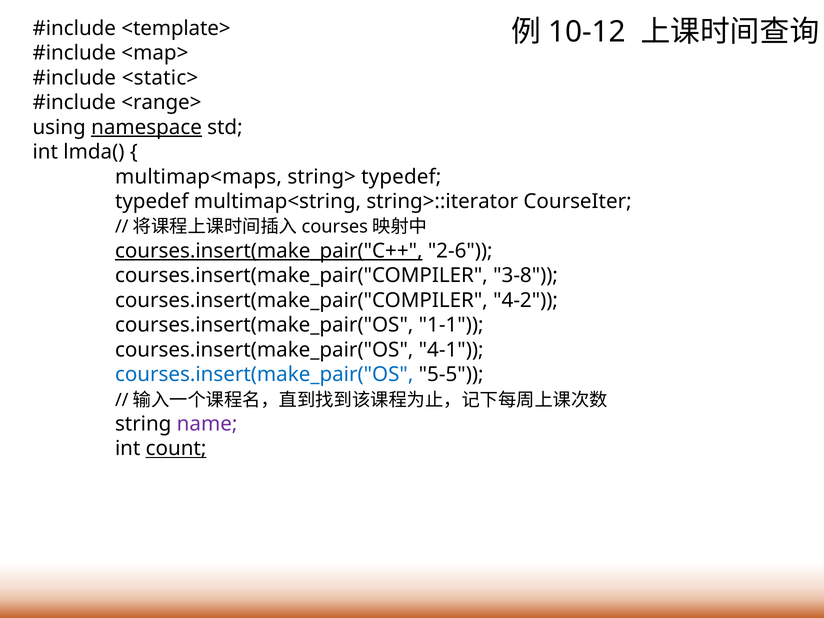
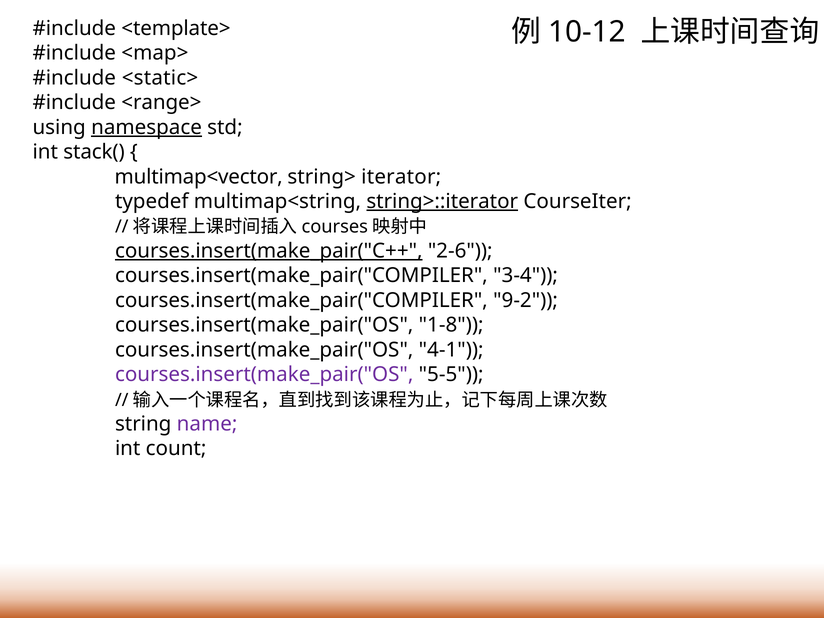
lmda(: lmda( -> stack( (94, 152)
multimap<maps: multimap<maps -> multimap<vector (199, 177)
string> typedef: typedef -> iterator (401, 177)
string>::iterator underline: none -> present (442, 201)
3-8: 3-8 -> 3-4 (526, 276)
4-2: 4-2 -> 9-2 (526, 300)
1-1: 1-1 -> 1-8 (451, 325)
courses.insert(make_pair("OS colour: blue -> purple (264, 375)
count underline: present -> none (176, 449)
